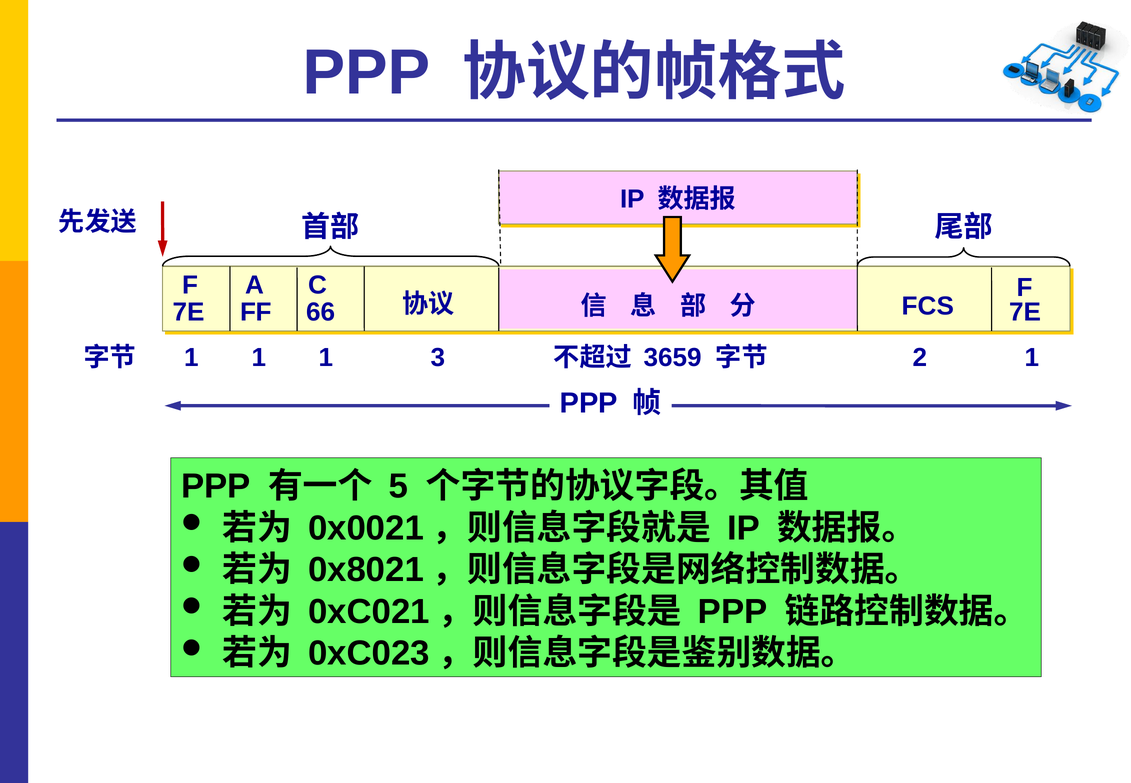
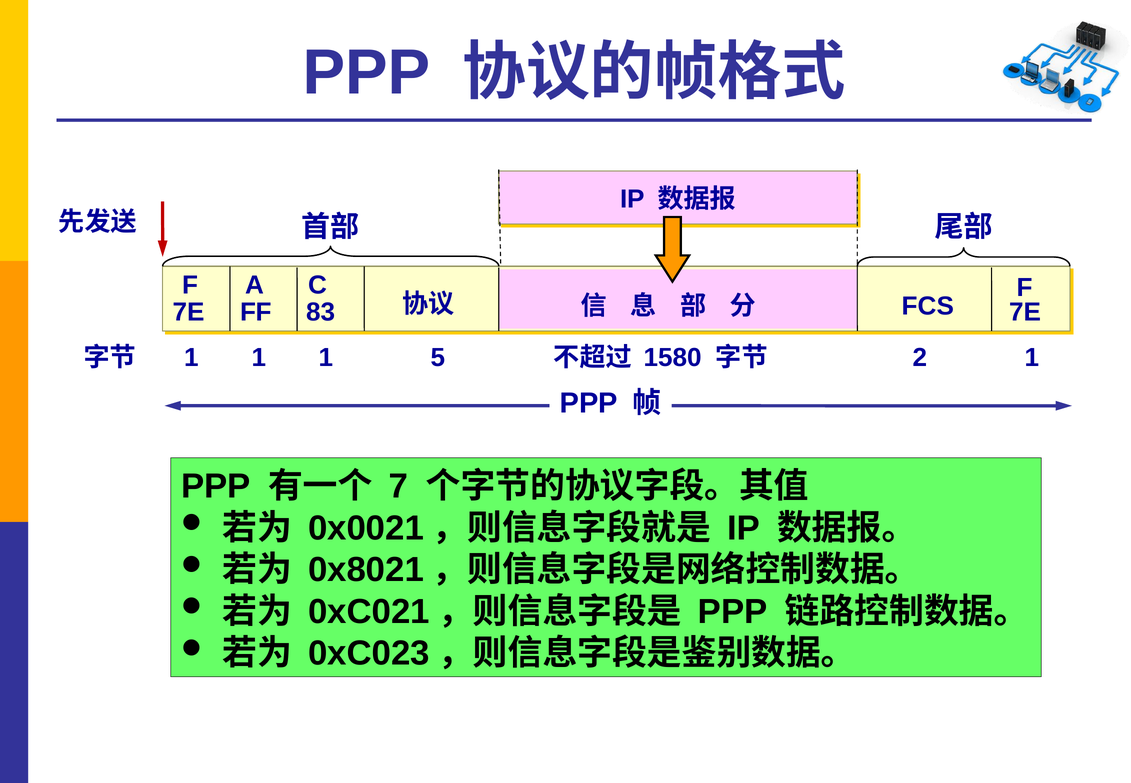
66: 66 -> 83 (321, 312)
3: 3 -> 5 (438, 357)
3659: 3659 -> 1580 (673, 357)
5: 5 -> 7 (398, 486)
